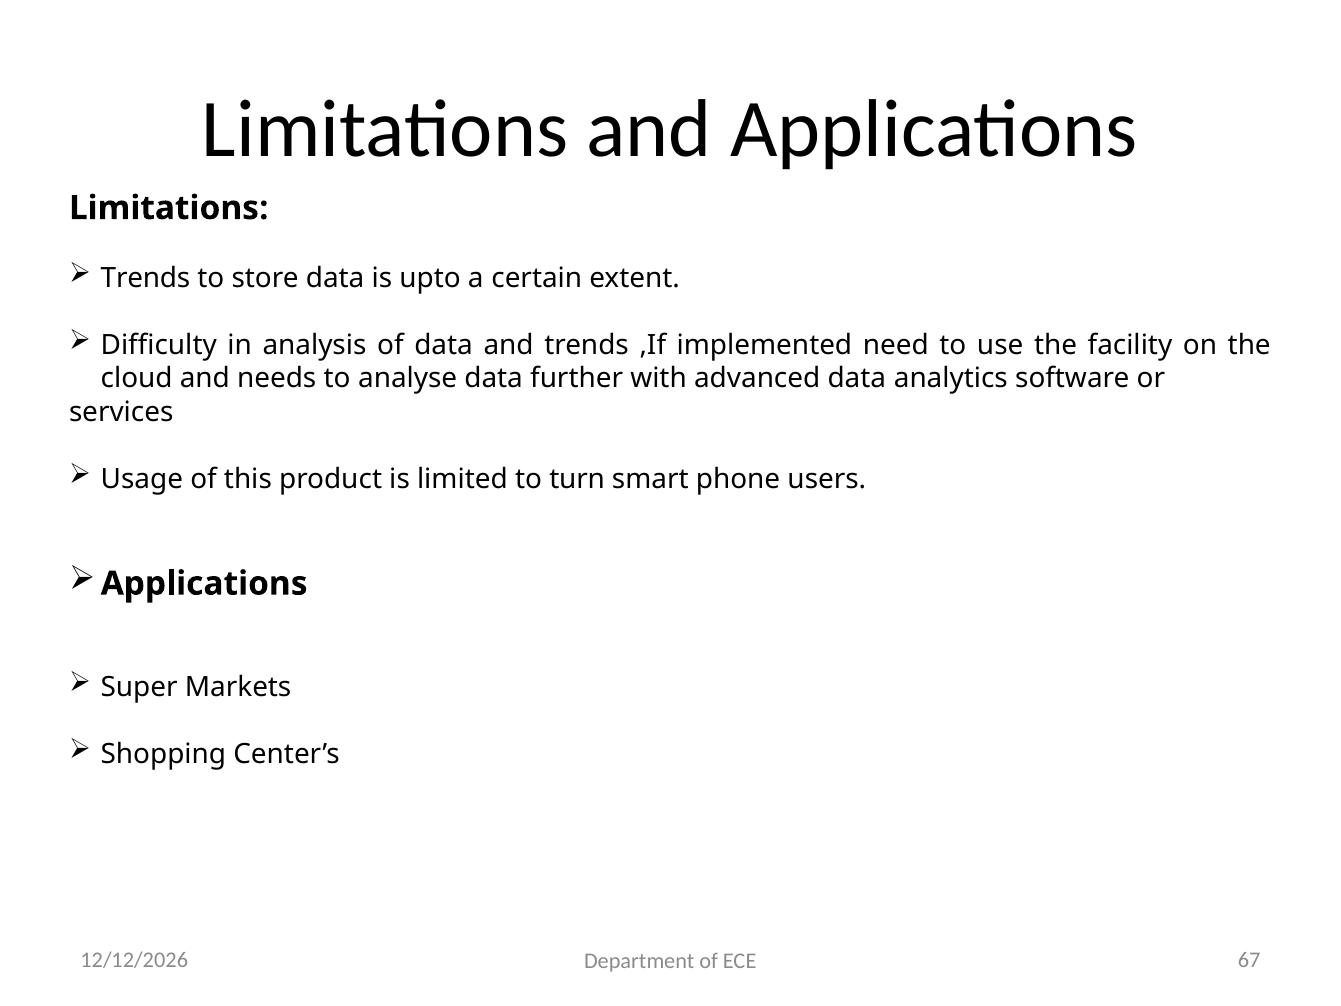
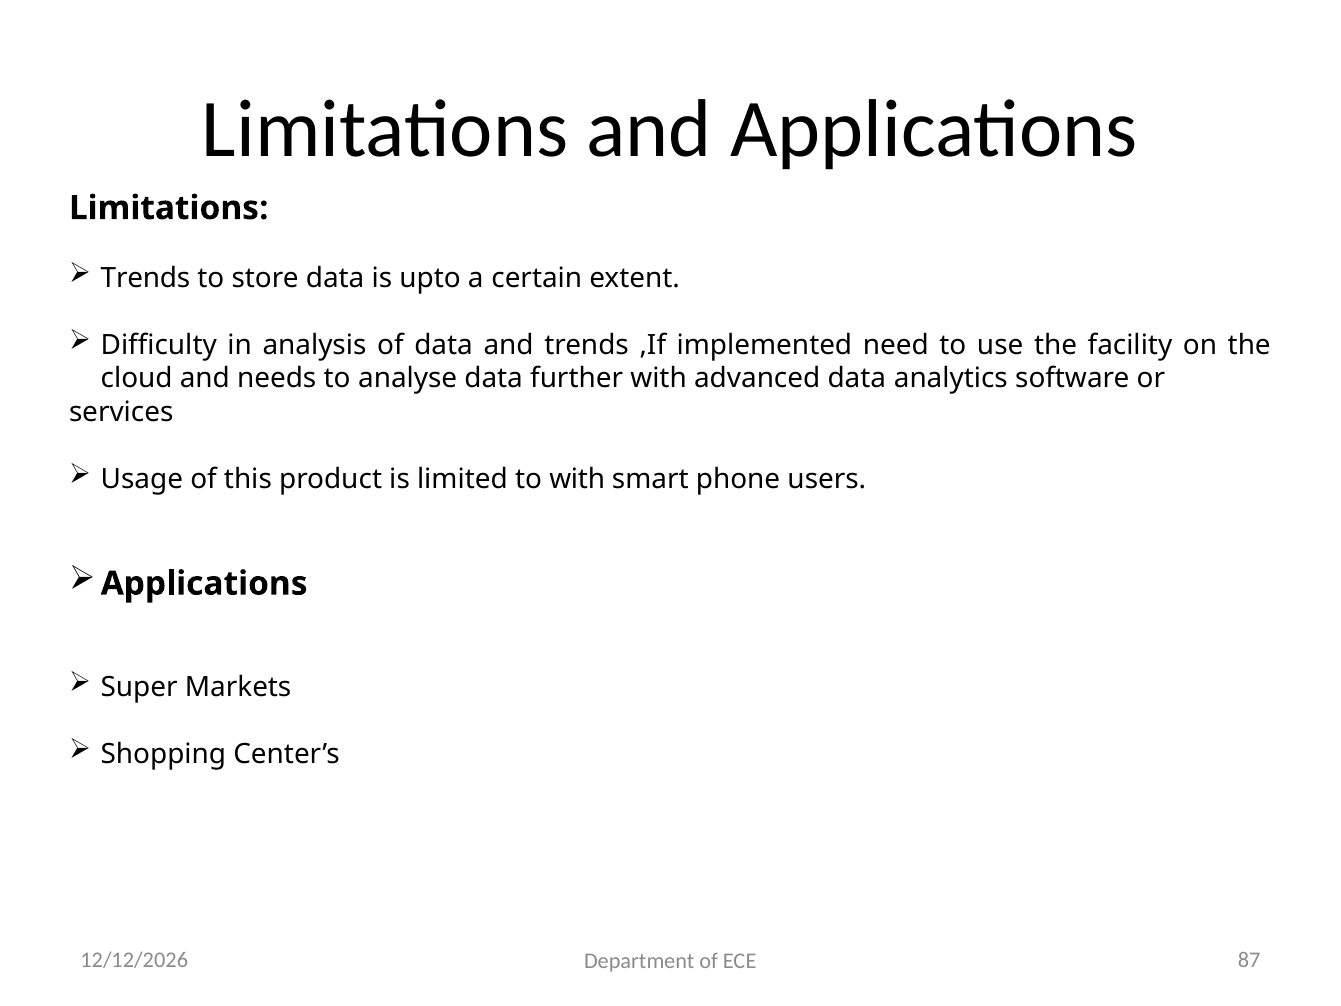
to turn: turn -> with (577, 479)
67: 67 -> 87 (1249, 960)
